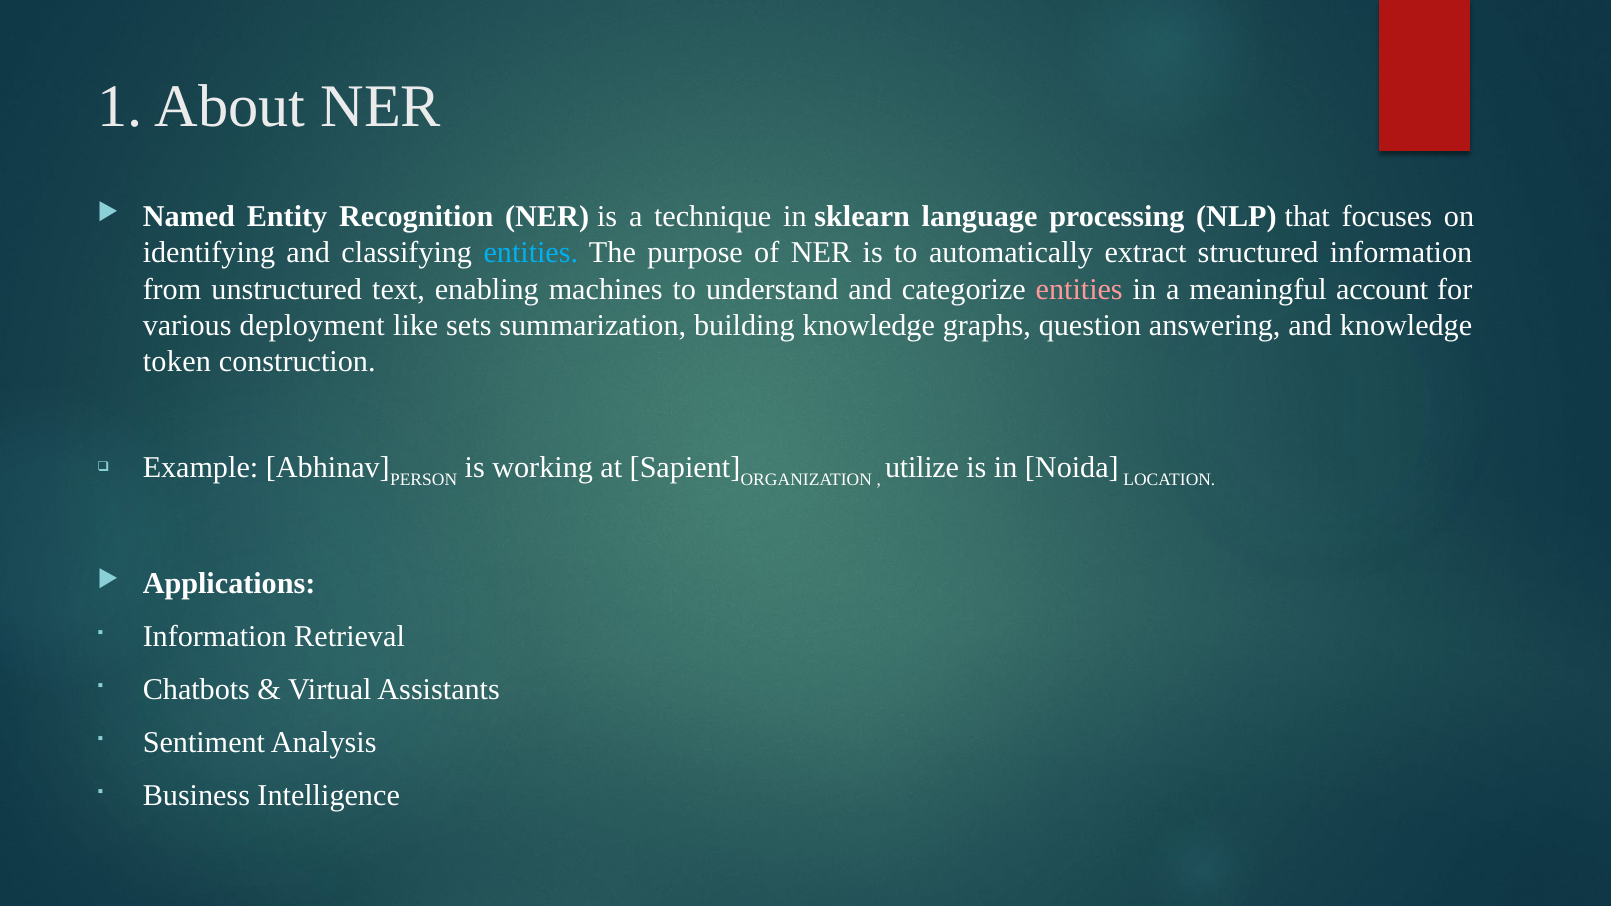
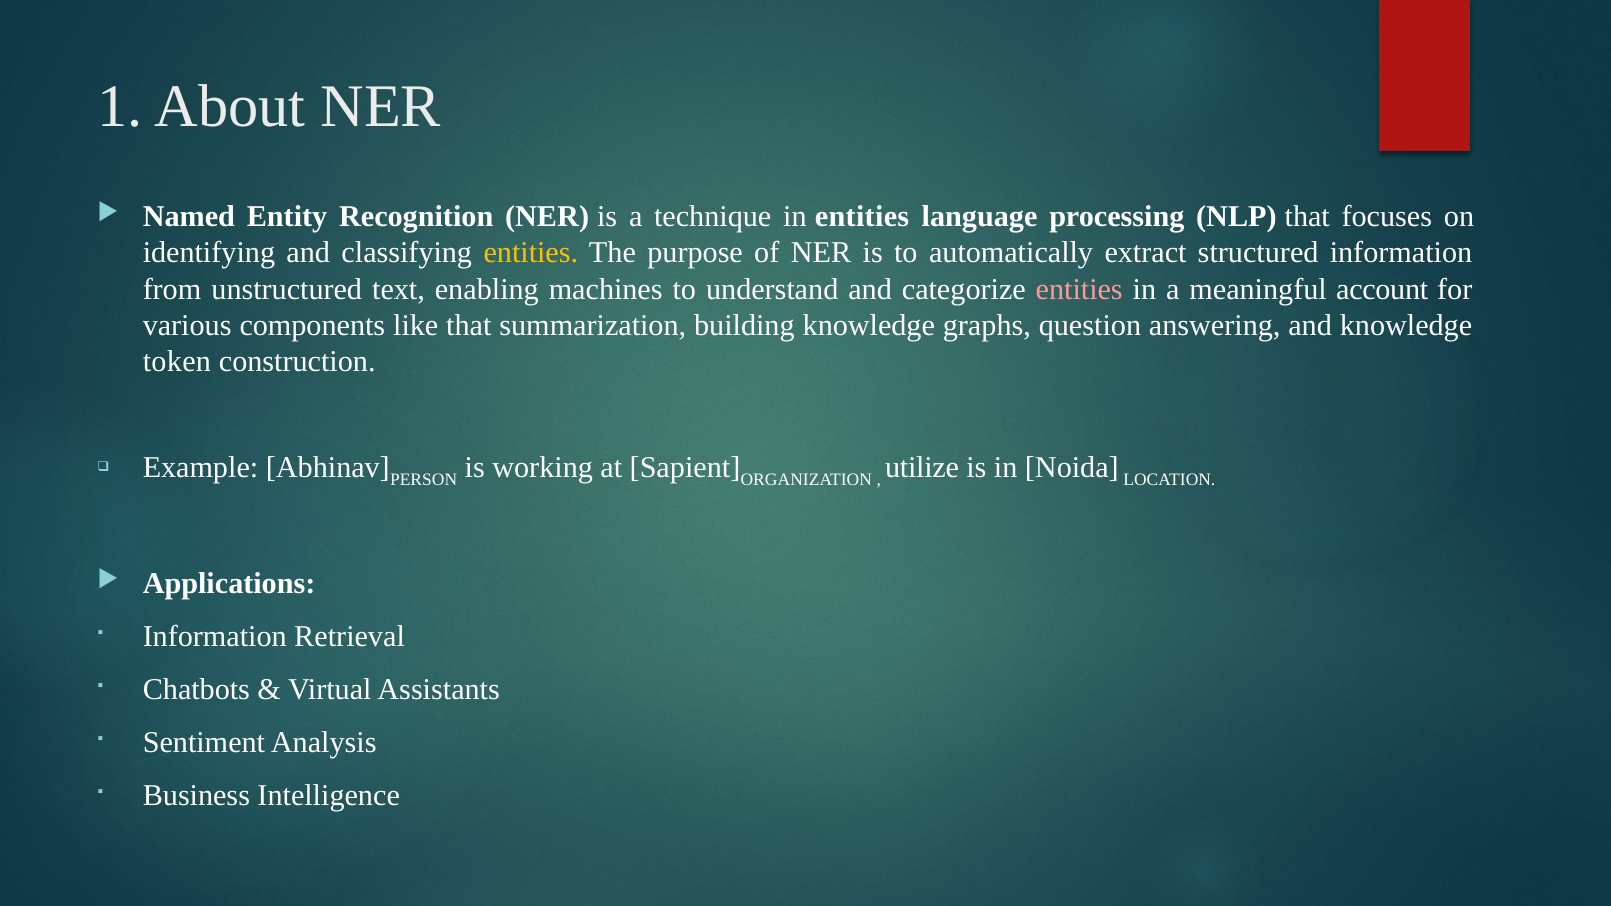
in sklearn: sklearn -> entities (862, 217)
entities colour: light blue -> yellow (531, 253)
deployment: deployment -> components (312, 325)
like sets: sets -> that (469, 325)
